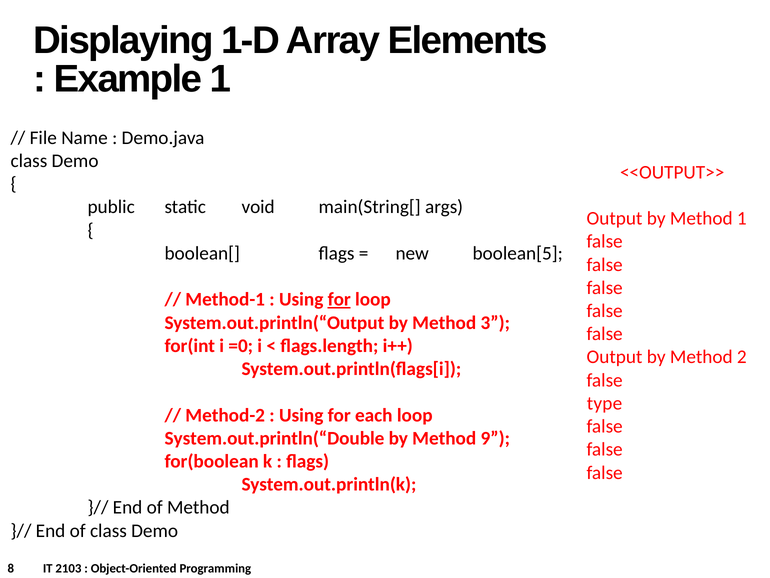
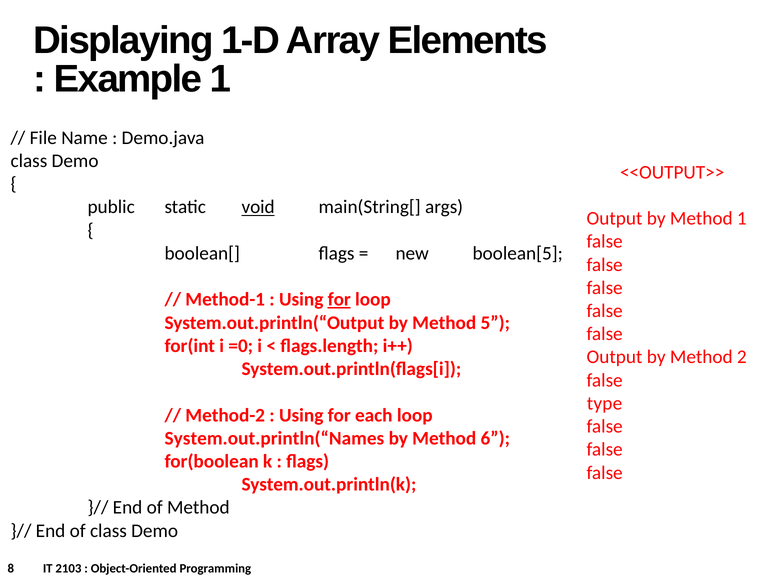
void underline: none -> present (258, 207)
3: 3 -> 5 (495, 322)
System.out.println(“Double: System.out.println(“Double -> System.out.println(“Names (274, 438)
9: 9 -> 6 (495, 438)
